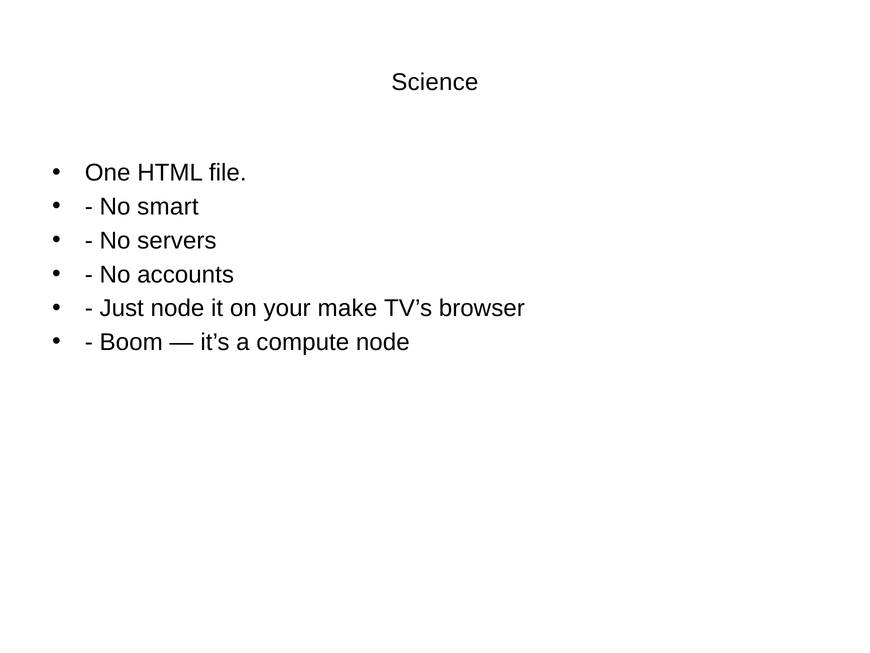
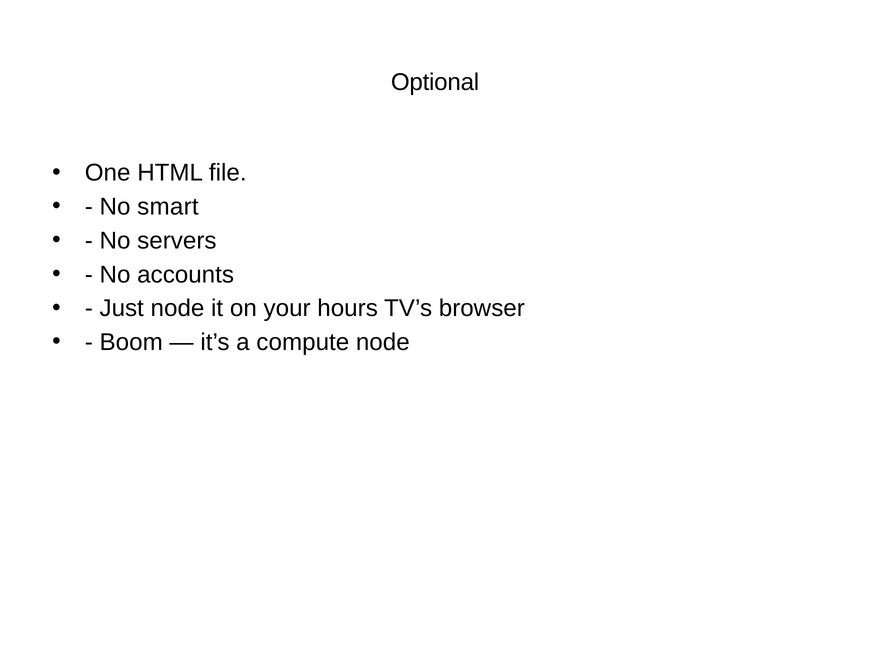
Science: Science -> Optional (435, 82)
make: make -> hours (348, 308)
